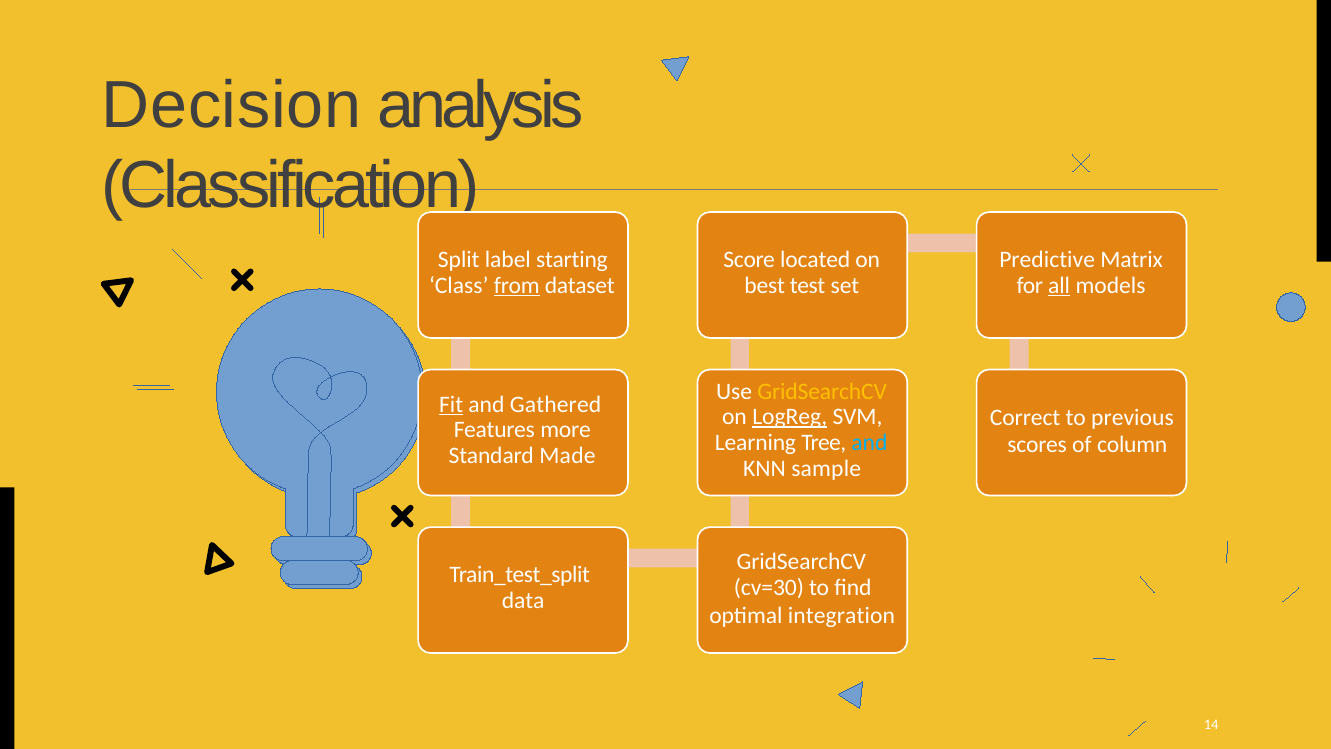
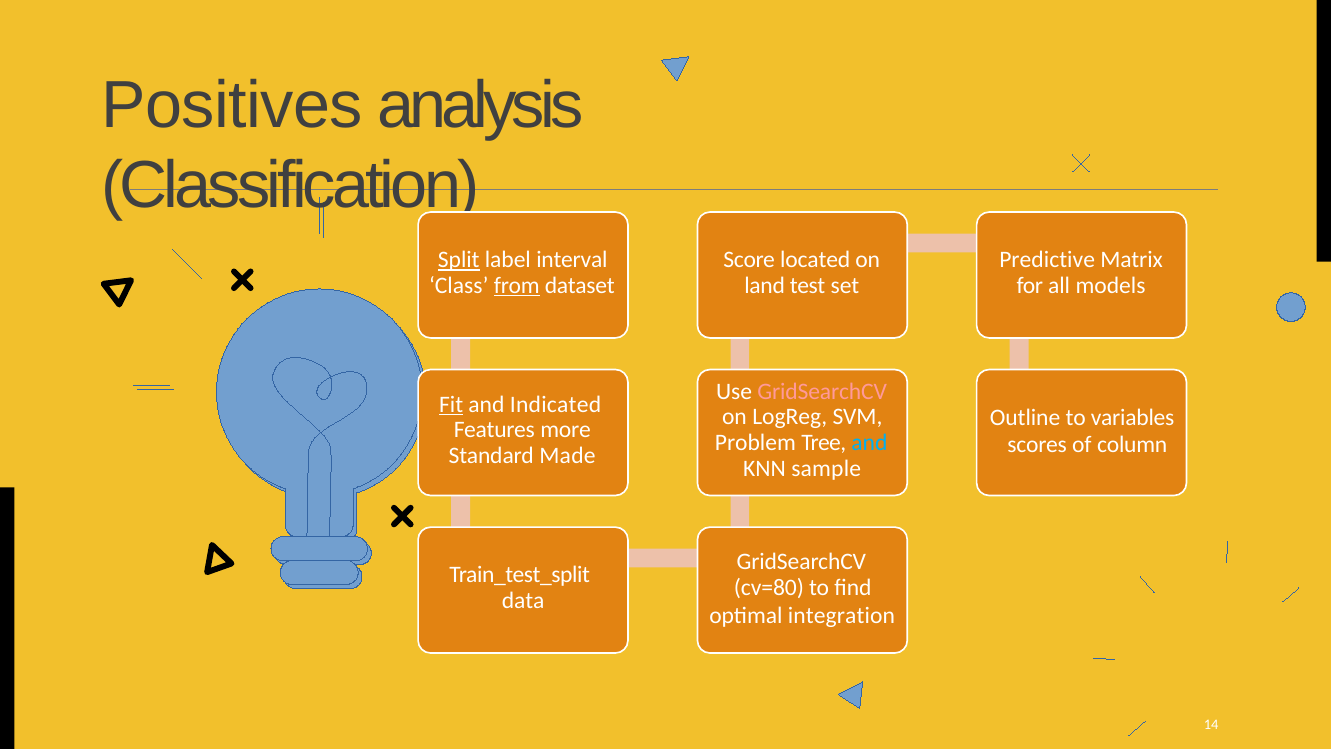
Decision: Decision -> Positives (232, 105)
Split underline: none -> present (459, 260)
starting: starting -> interval (572, 260)
best: best -> land (765, 285)
all underline: present -> none (1059, 285)
GridSearchCV colour: yellow -> pink (822, 391)
Gathered: Gathered -> Indicated (556, 404)
LogReg underline: present -> none (790, 417)
Correct: Correct -> Outline (1025, 417)
previous: previous -> variables (1133, 417)
Learning: Learning -> Problem (755, 443)
cv=30: cv=30 -> cv=80 (769, 588)
